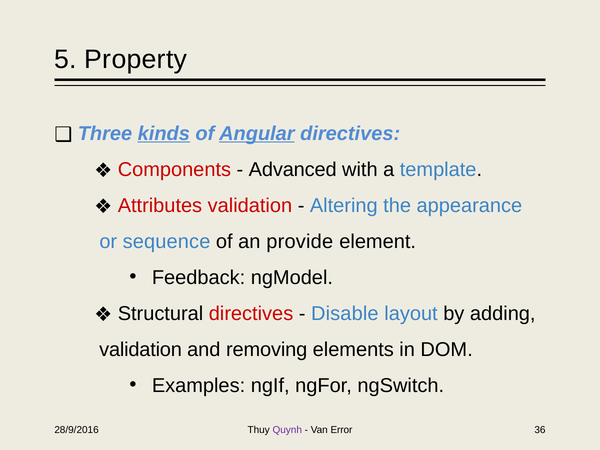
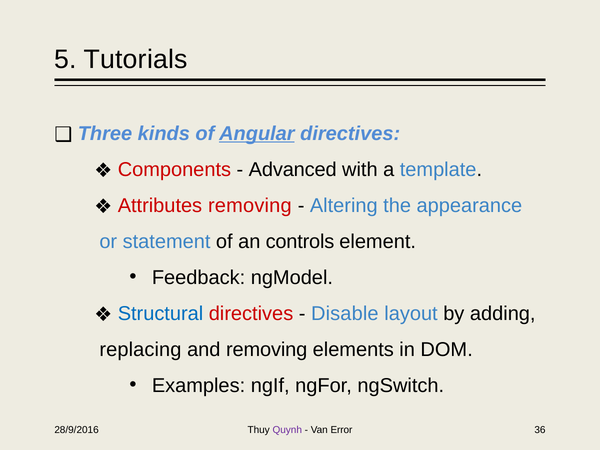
Property: Property -> Tutorials (136, 59)
kinds underline: present -> none (164, 133)
Attributes validation: validation -> removing (250, 205)
sequence: sequence -> statement (167, 241)
provide: provide -> controls (300, 241)
Structural colour: black -> blue (160, 313)
validation: validation -> replacing (140, 349)
